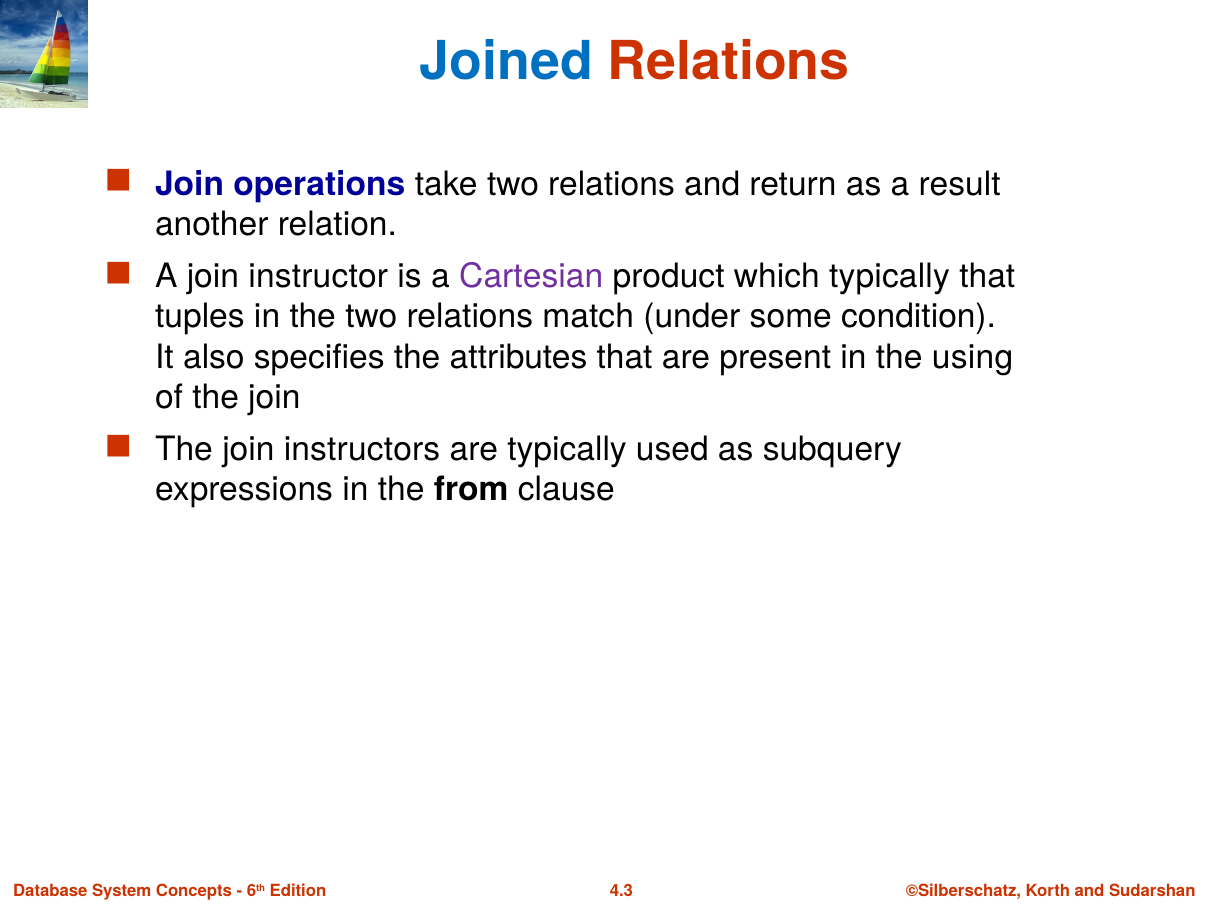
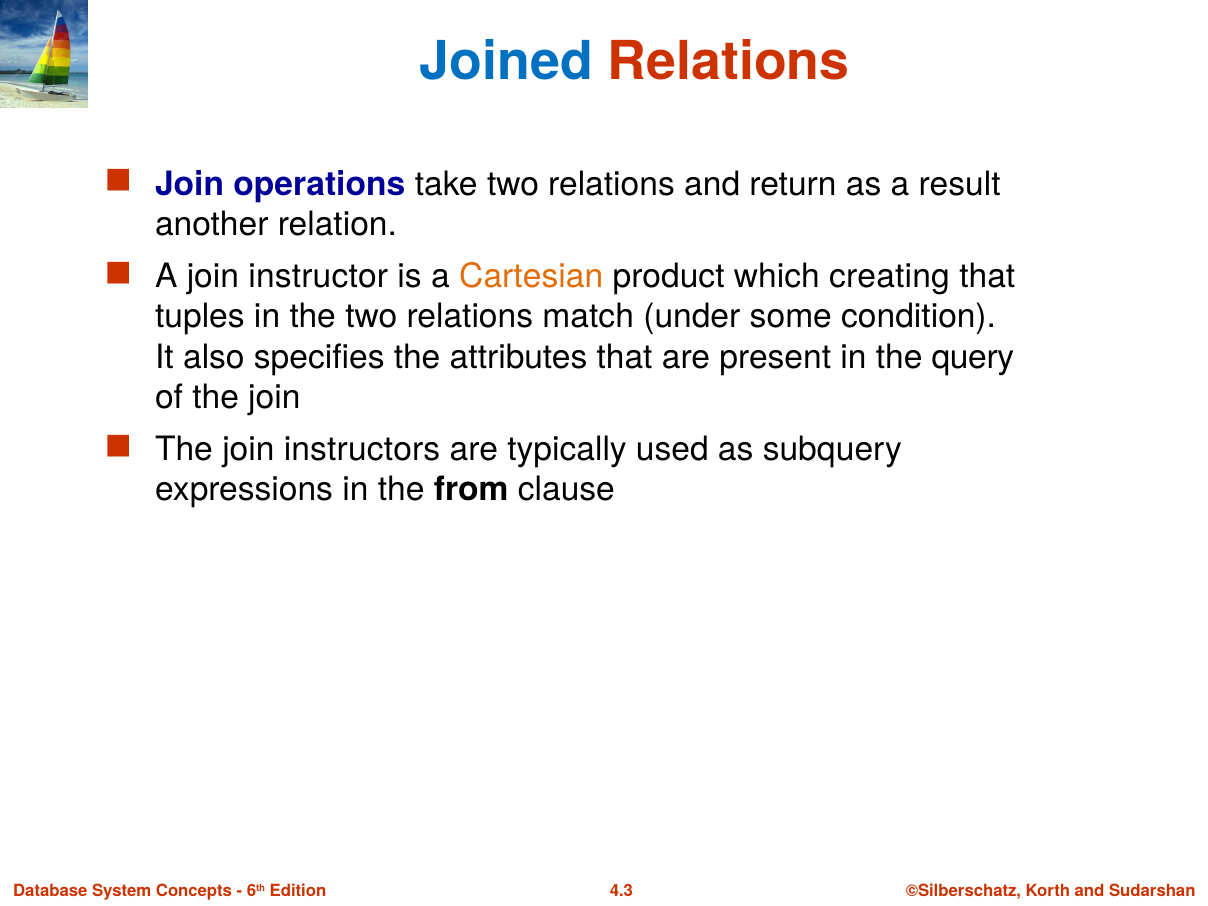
Cartesian colour: purple -> orange (531, 276)
which typically: typically -> creating (889, 276)
using: using -> query (973, 357)
